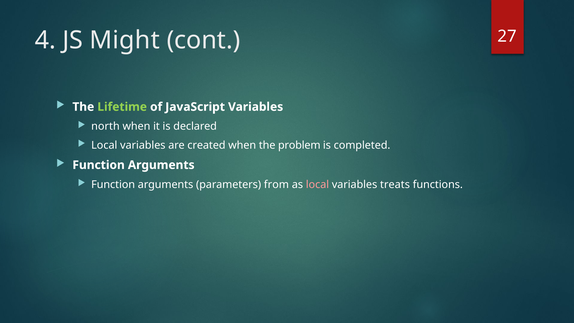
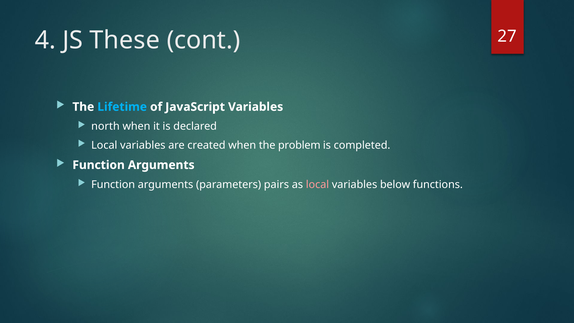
Might: Might -> These (125, 40)
Lifetime colour: light green -> light blue (122, 107)
from: from -> pairs (276, 184)
treats: treats -> below (395, 184)
